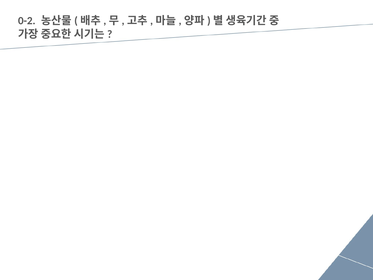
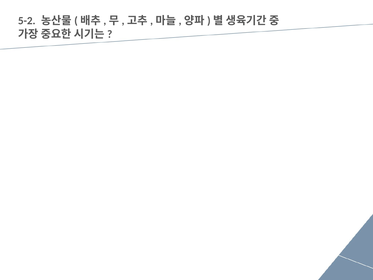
0-2: 0-2 -> 5-2 (27, 21)
